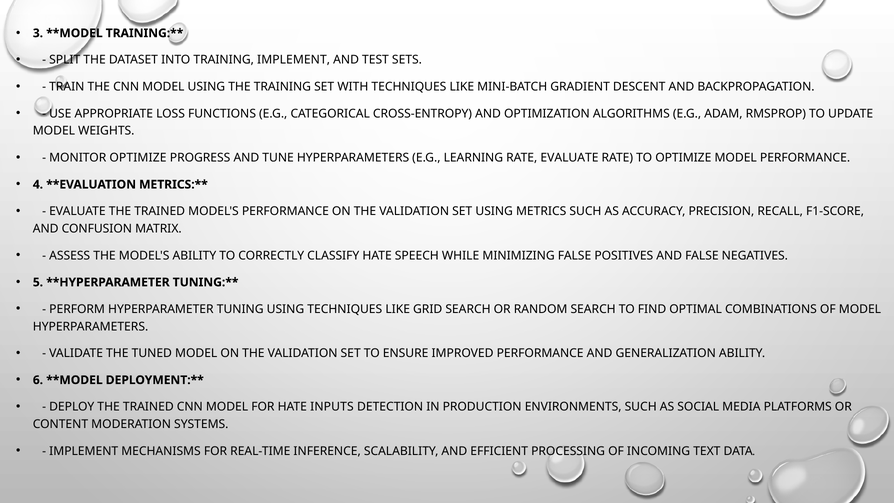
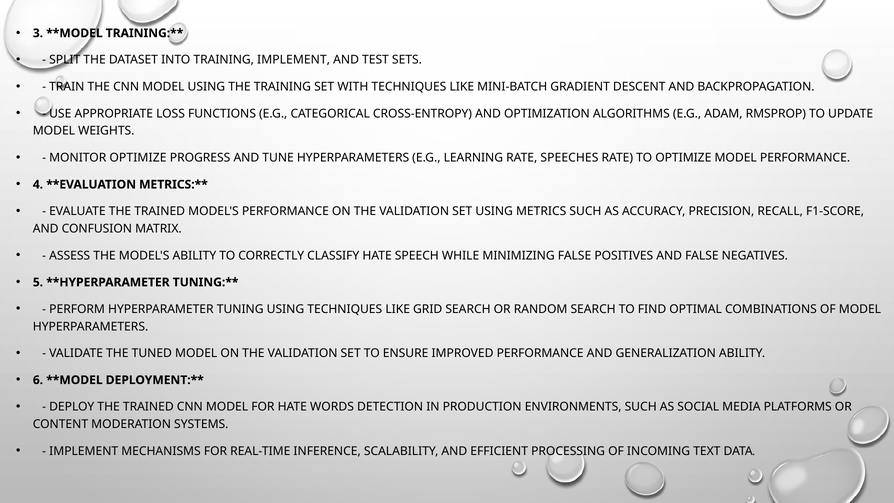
RATE EVALUATE: EVALUATE -> SPEECHES (569, 158)
INPUTS: INPUTS -> WORDS (332, 407)
